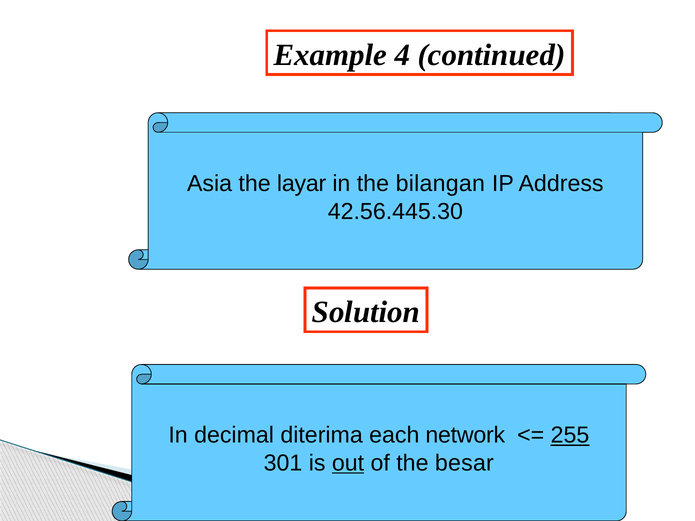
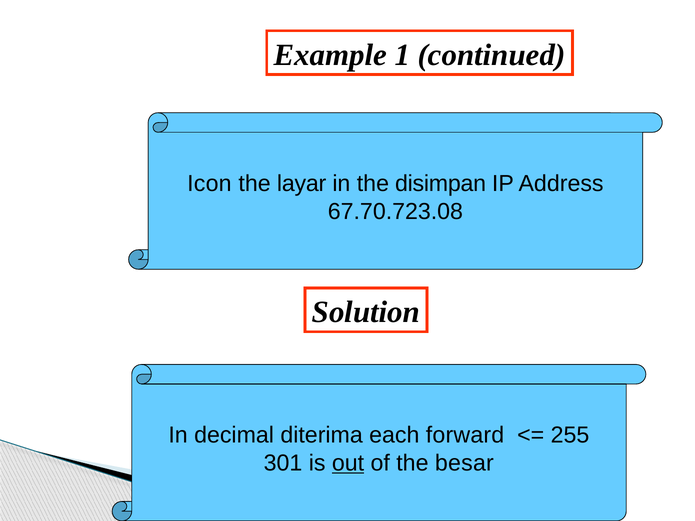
4: 4 -> 1 (402, 55)
Asia: Asia -> Icon (209, 184)
bilangan: bilangan -> disimpan (441, 184)
42.56.445.30: 42.56.445.30 -> 67.70.723.08 (395, 211)
network: network -> forward (465, 436)
255 underline: present -> none (570, 436)
